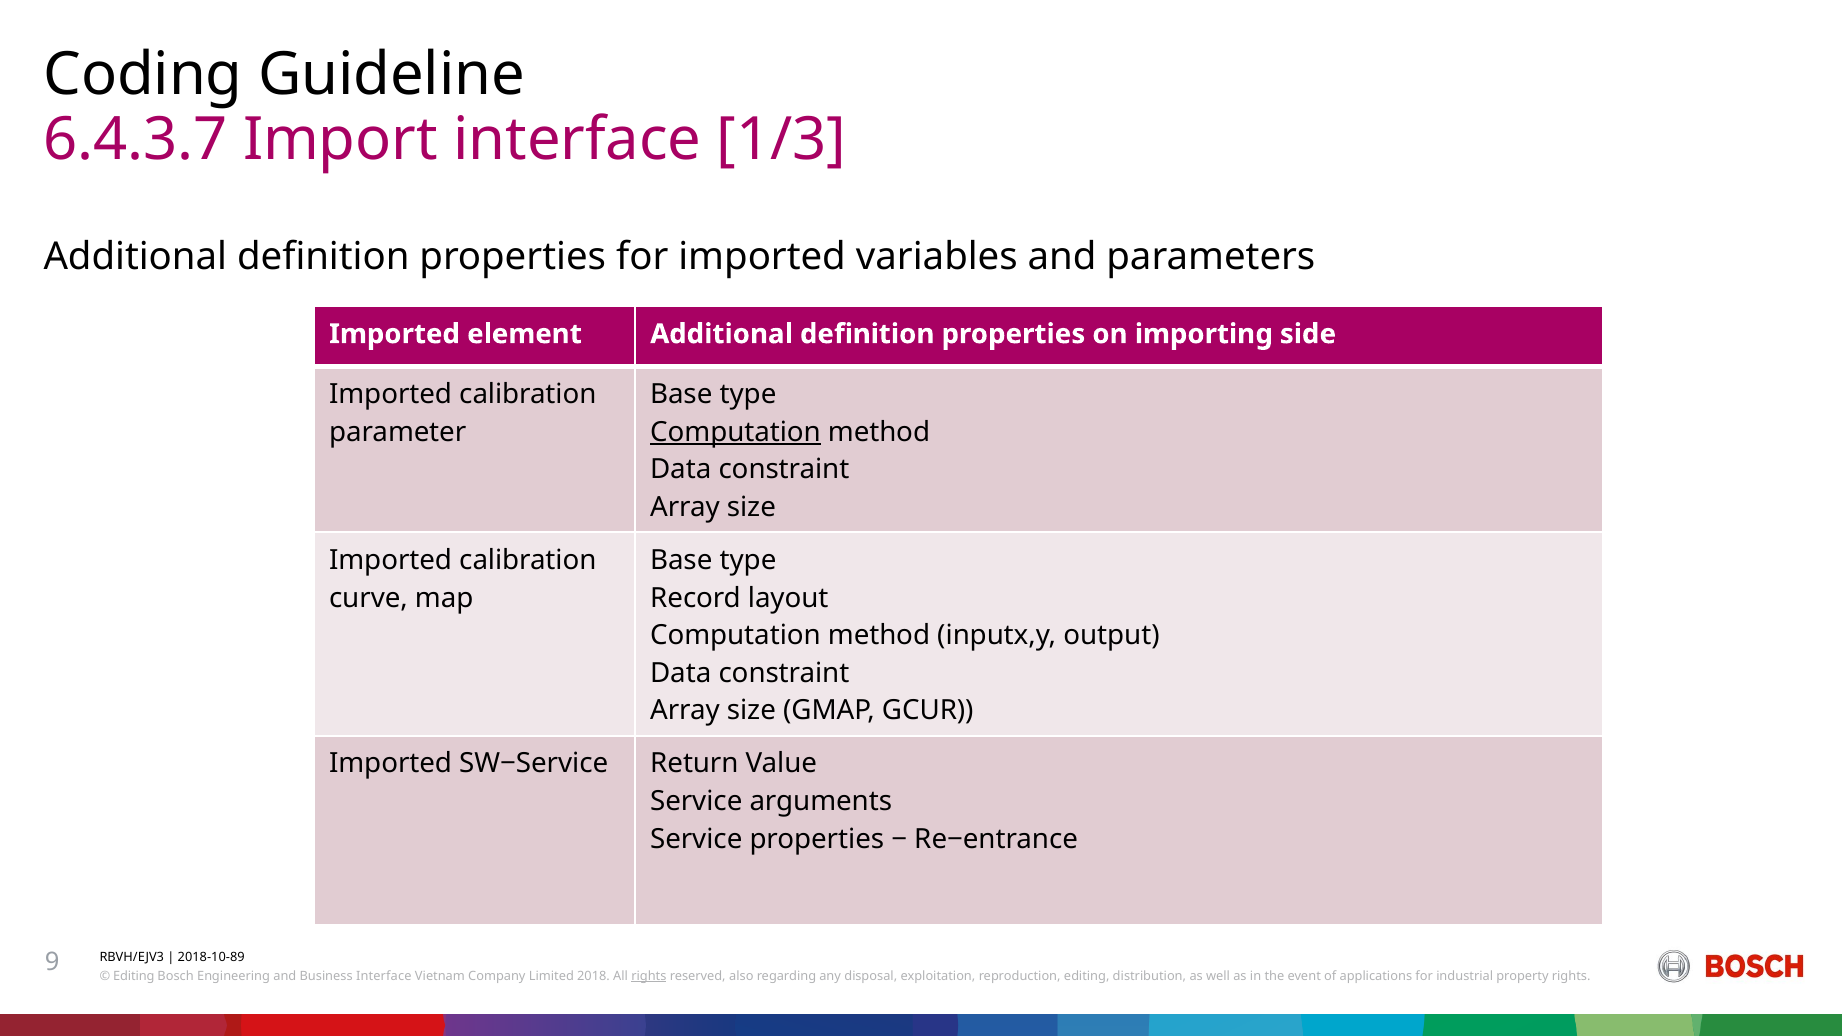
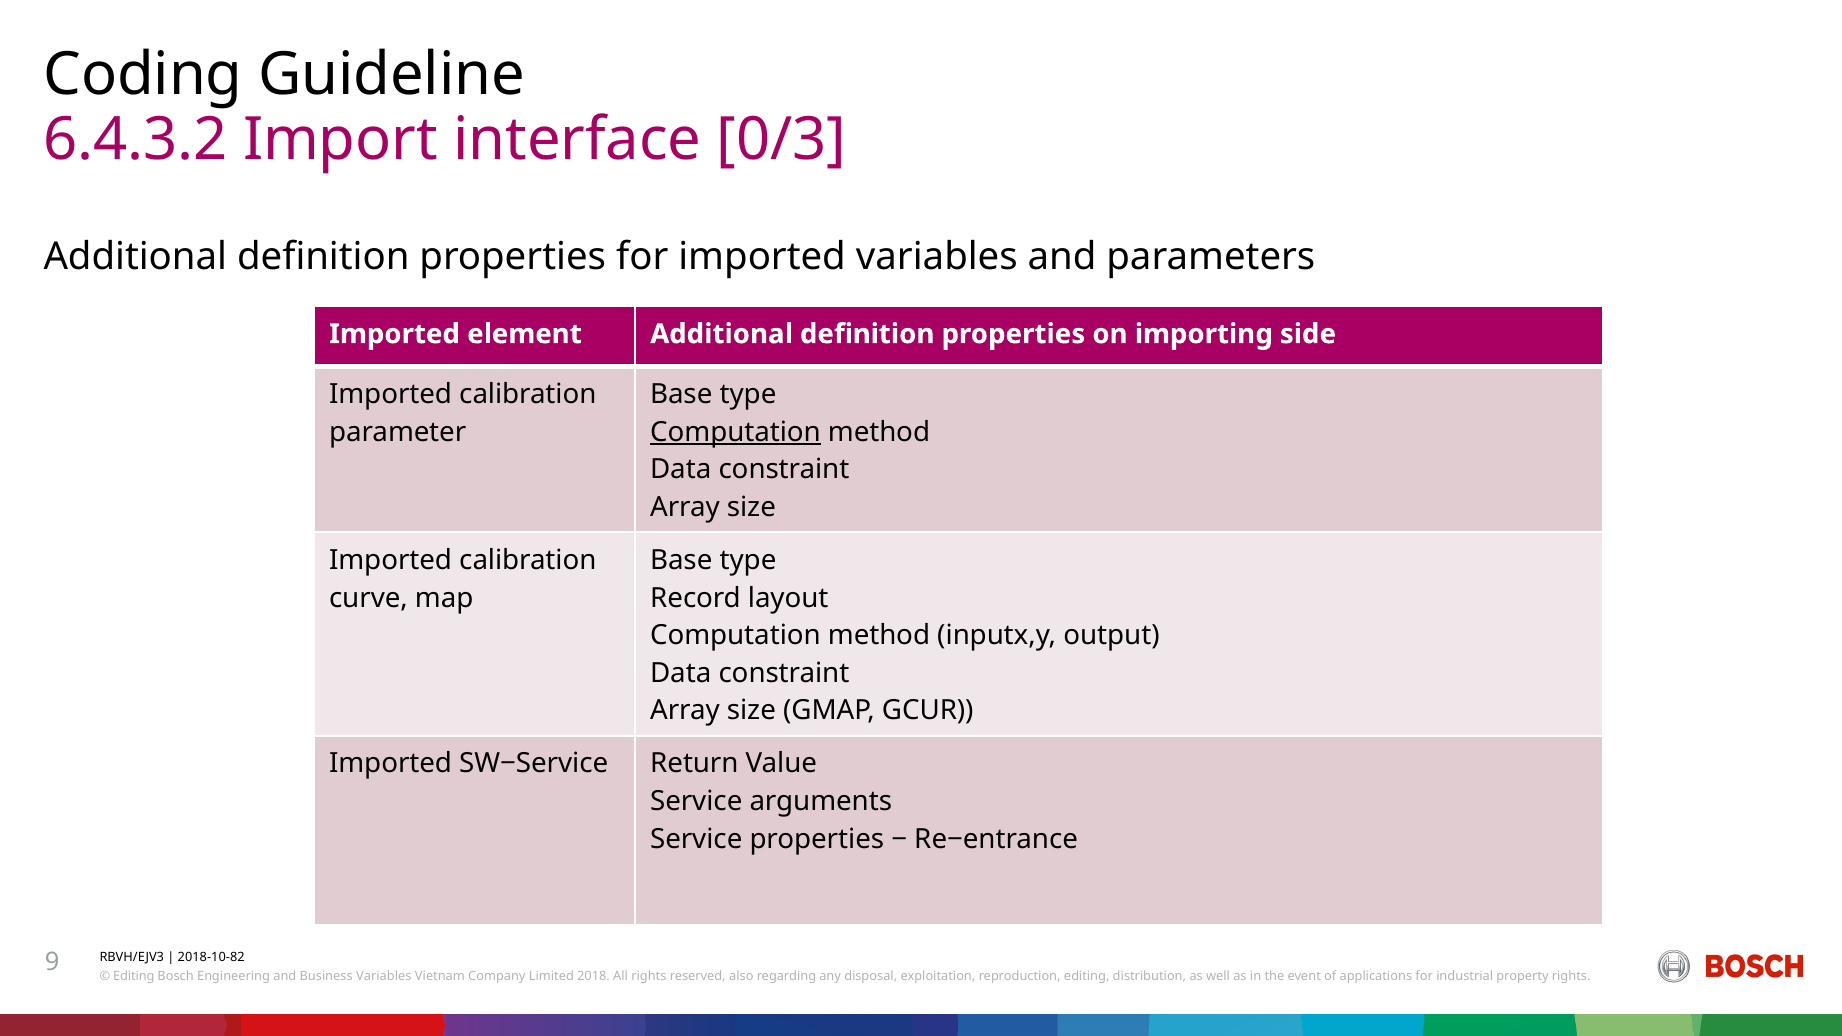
6.4.3.7: 6.4.3.7 -> 6.4.3.2 (136, 140)
1/3: 1/3 -> 0/3 (782, 140)
2018-10-89: 2018-10-89 -> 2018-10-82 (211, 957)
Business Interface: Interface -> Variables (384, 976)
rights underline: present -> none (649, 976)
